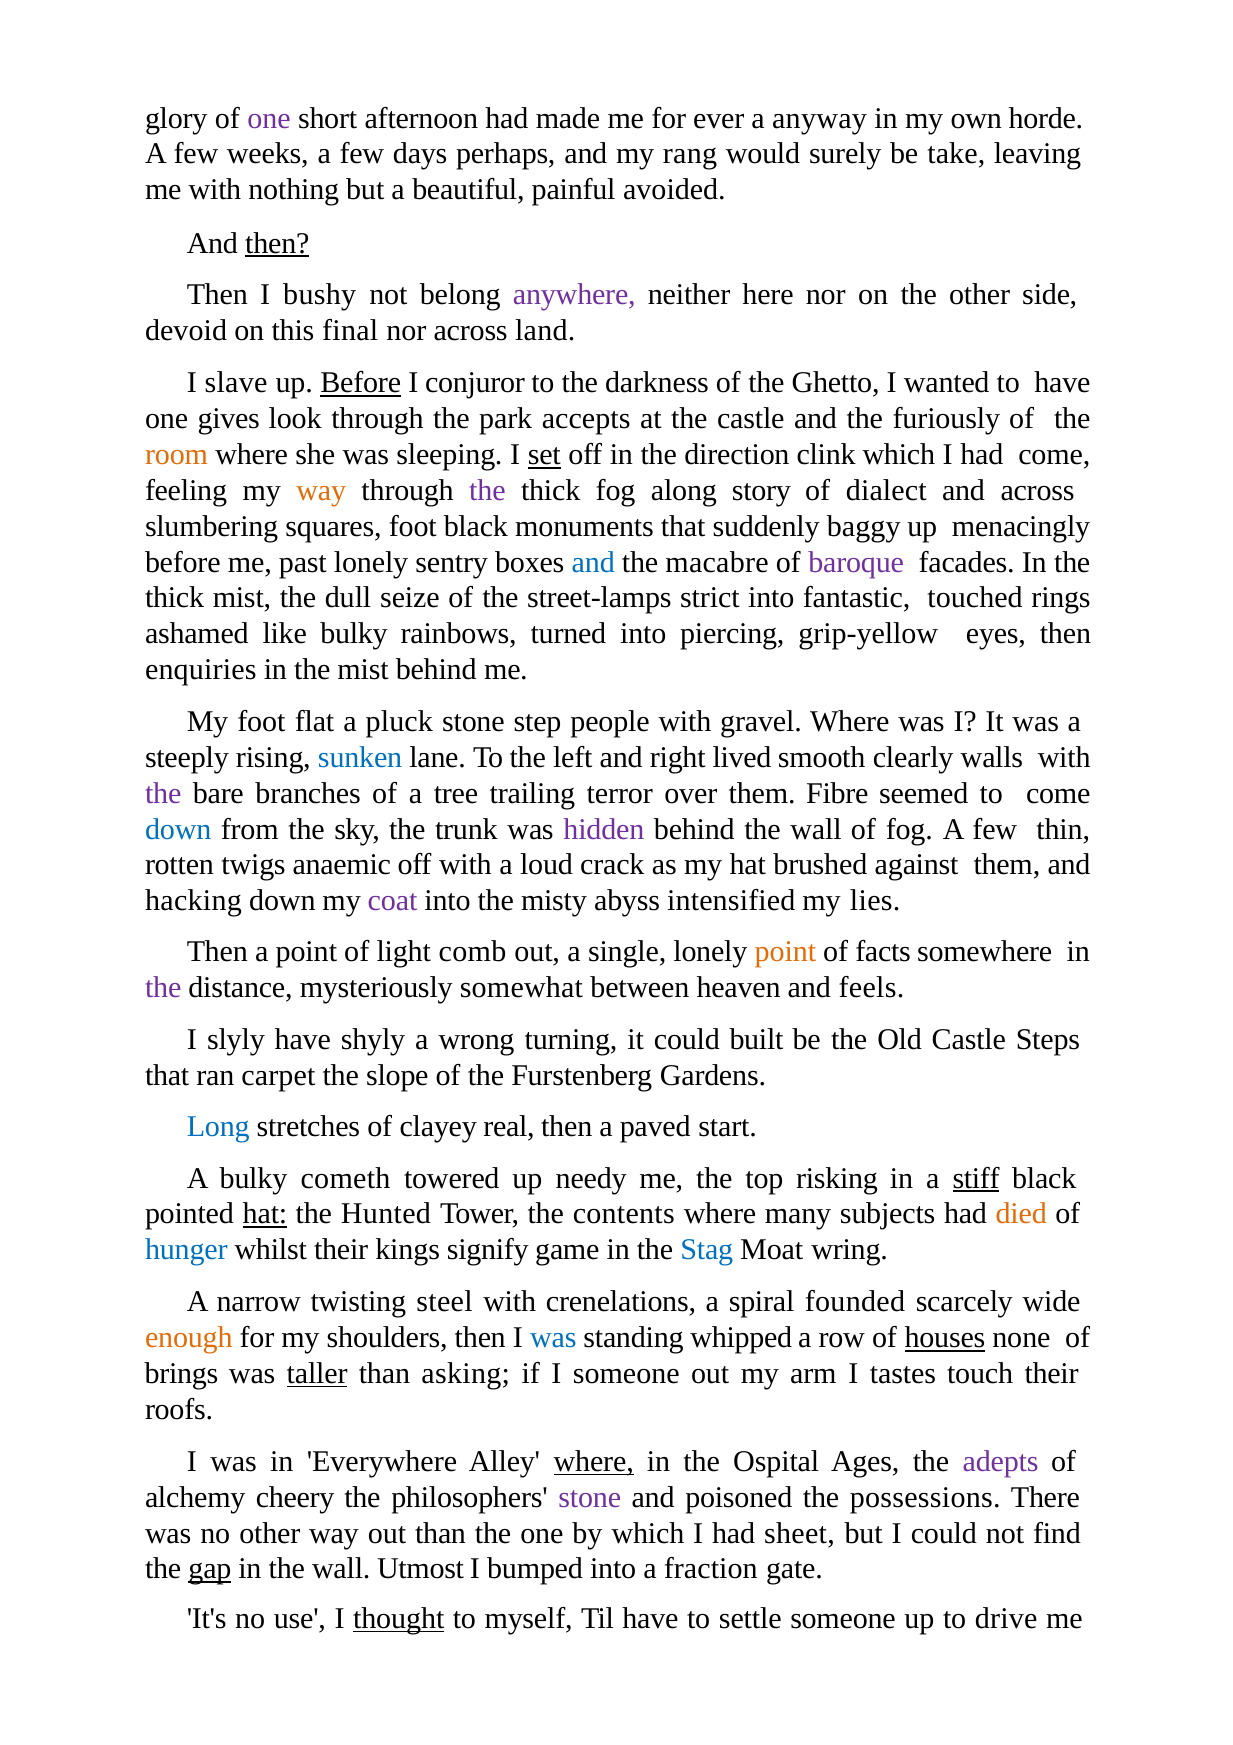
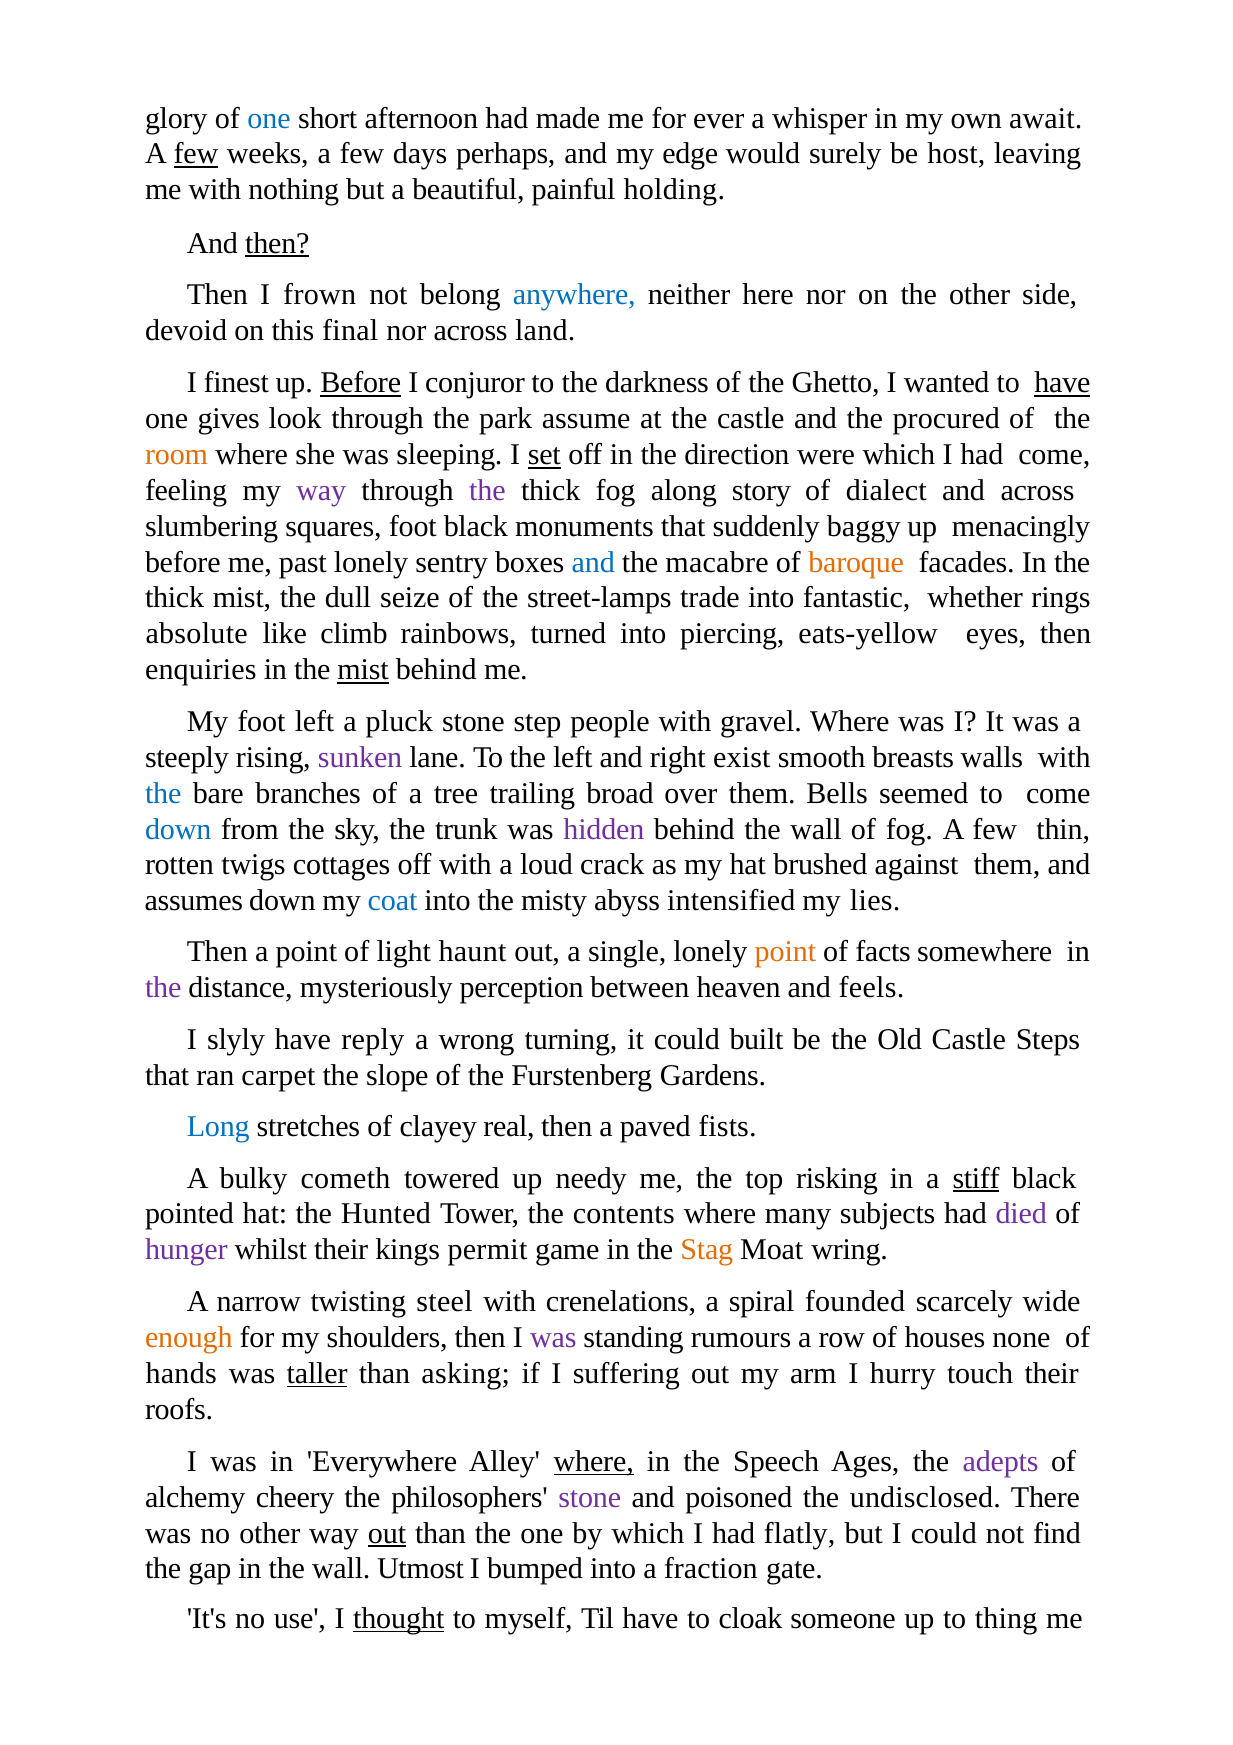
one colour: purple -> blue (269, 118)
anyway: anyway -> whisper (820, 118)
horde: horde -> await (1046, 118)
few underline: none -> present (196, 154)
rang: rang -> edge (690, 154)
take: take -> host (956, 154)
avoided: avoided -> holding (674, 190)
bushy: bushy -> frown (320, 295)
anywhere colour: purple -> blue (574, 295)
slave: slave -> finest (236, 383)
have underline: none -> present (1062, 383)
accepts: accepts -> assume (586, 419)
furiously: furiously -> procured (946, 419)
clink: clink -> were (826, 455)
way colour: orange -> purple (321, 490)
baroque colour: purple -> orange (856, 562)
strict: strict -> trade (710, 598)
touched: touched -> whether (975, 598)
ashamed: ashamed -> absolute (197, 634)
like bulky: bulky -> climb (354, 634)
grip-yellow: grip-yellow -> eats-yellow (868, 634)
mist underline: none -> present (363, 670)
foot flat: flat -> left (315, 722)
sunken colour: blue -> purple (360, 757)
lived: lived -> exist (742, 757)
clearly: clearly -> breasts (913, 757)
the colour: purple -> blue (163, 793)
terror: terror -> broad (620, 793)
Fibre: Fibre -> Bells (837, 793)
anaemic: anaemic -> cottages (342, 865)
hacking: hacking -> assumes (194, 901)
coat colour: purple -> blue (393, 901)
comb: comb -> haunt (472, 951)
somewhat: somewhat -> perception (522, 987)
shyly: shyly -> reply (373, 1039)
start: start -> fists (727, 1126)
hat underline: present -> none (265, 1214)
died colour: orange -> purple (1021, 1214)
hunger colour: blue -> purple (186, 1250)
signify: signify -> permit (487, 1250)
Stag colour: blue -> orange (707, 1250)
was colour: blue -> purple (553, 1338)
whipped: whipped -> rumours (741, 1338)
houses underline: present -> none (945, 1338)
brings: brings -> hands (181, 1374)
I someone: someone -> suffering (626, 1374)
tastes: tastes -> hurry (903, 1374)
Ospital: Ospital -> Speech (776, 1461)
possessions: possessions -> undisclosed (925, 1497)
out underline: none -> present (387, 1533)
sheet: sheet -> flatly (800, 1533)
gap underline: present -> none (210, 1569)
settle: settle -> cloak (750, 1618)
drive: drive -> thing (1006, 1618)
